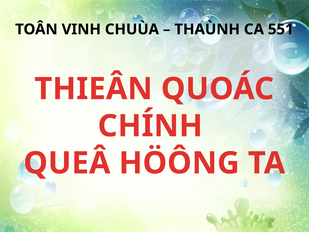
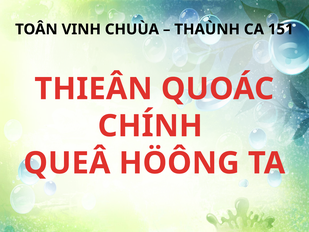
551: 551 -> 151 (281, 29)
